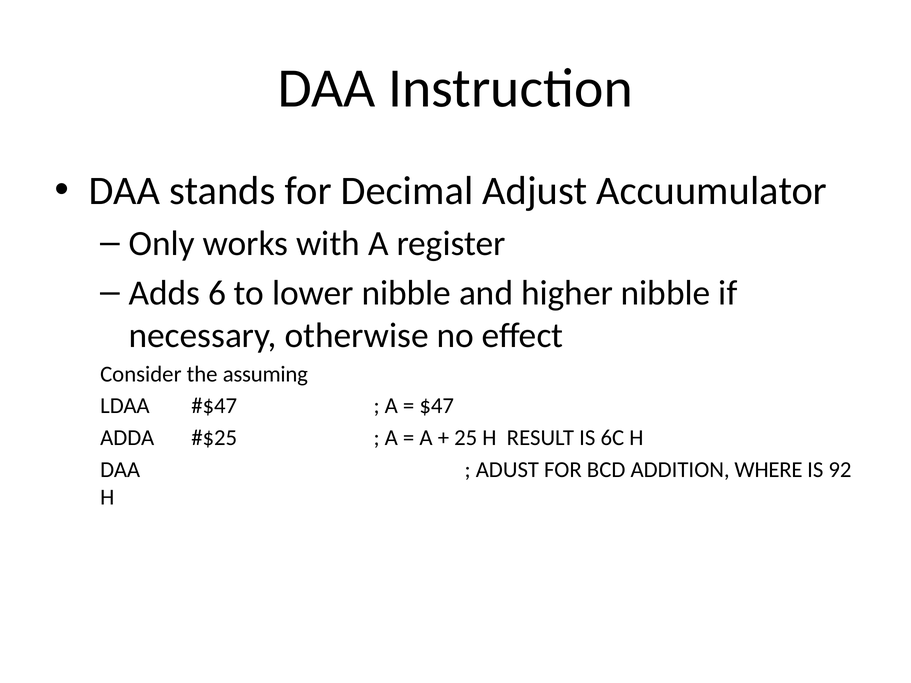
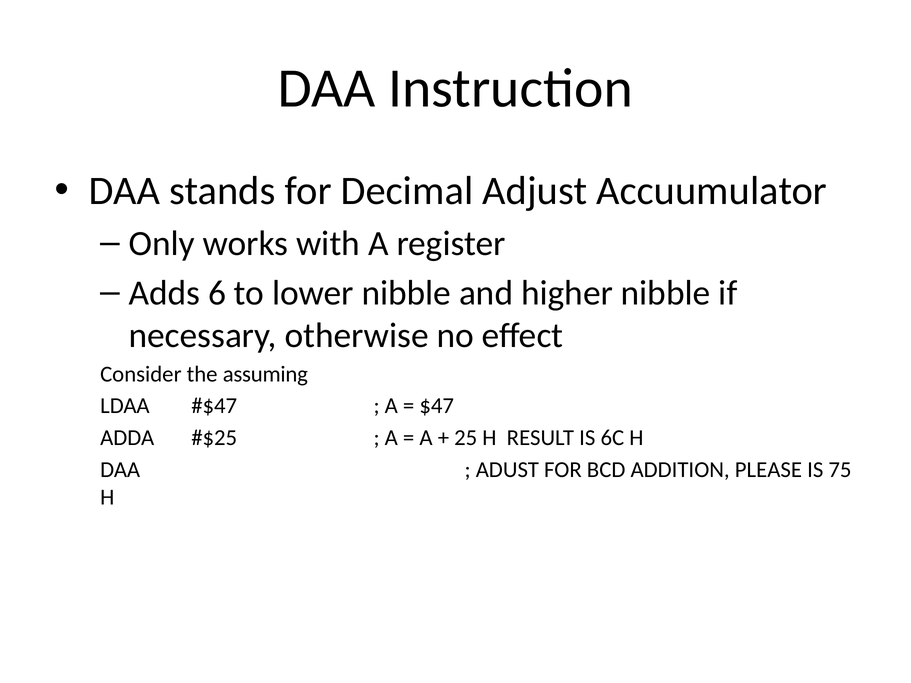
WHERE: WHERE -> PLEASE (768, 470)
92: 92 -> 75 (840, 470)
